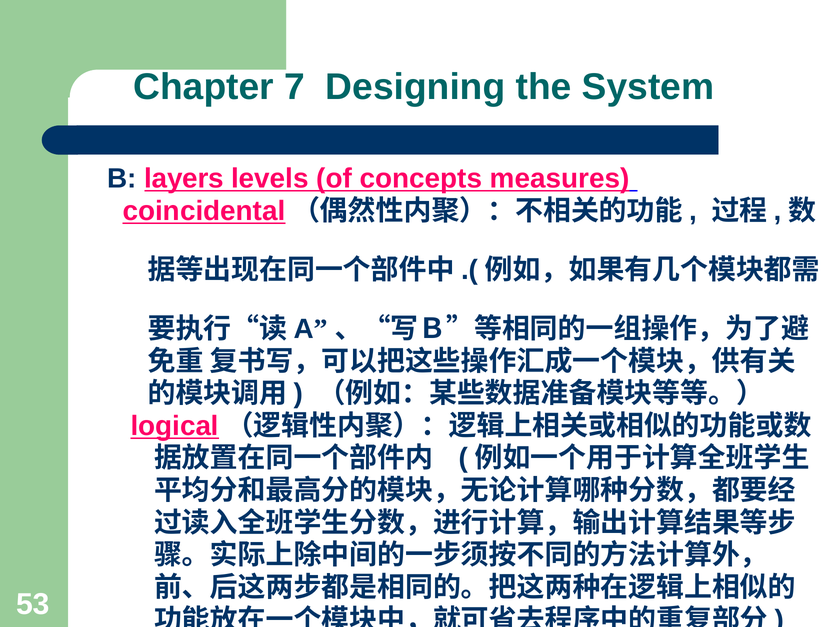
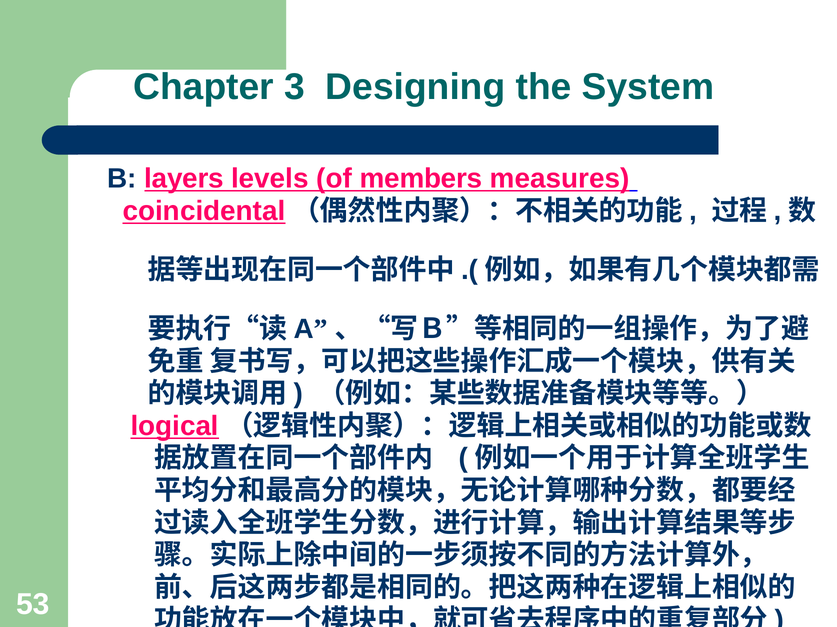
7: 7 -> 3 (294, 87)
concepts: concepts -> members (421, 179)
